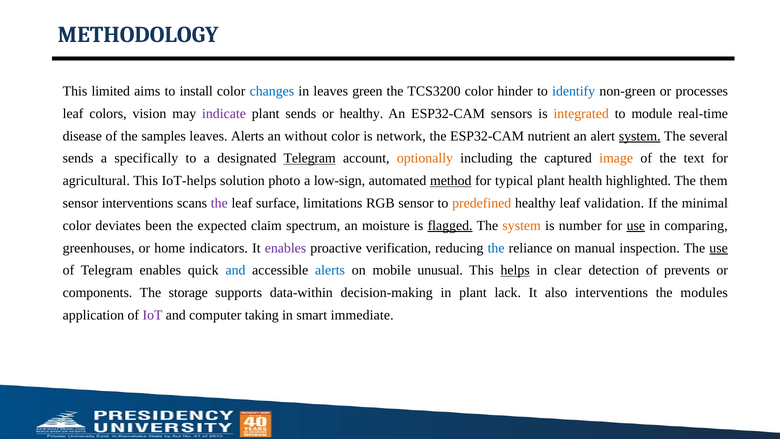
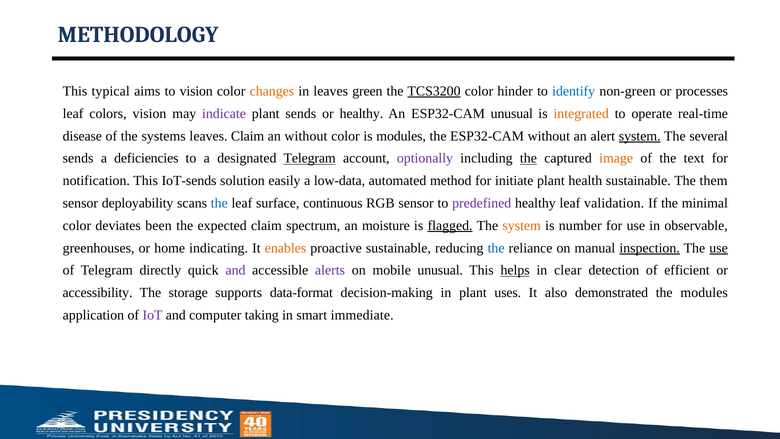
limited: limited -> typical (111, 91)
to install: install -> vision (196, 91)
changes colour: blue -> orange (272, 91)
TCS3200 underline: none -> present (434, 91)
ESP32-CAM sensors: sensors -> unusual (512, 113)
module: module -> operate (652, 113)
samples: samples -> systems (164, 136)
leaves Alerts: Alerts -> Claim (248, 136)
is network: network -> modules (401, 136)
ESP32-CAM nutrient: nutrient -> without (549, 136)
specifically: specifically -> deficiencies (146, 158)
optionally colour: orange -> purple (425, 158)
the underline: none -> present (528, 158)
agricultural: agricultural -> notification (96, 181)
IoT-helps: IoT-helps -> IoT-sends (189, 181)
photo: photo -> easily (284, 181)
low-sign: low-sign -> low-data (340, 181)
method underline: present -> none (451, 181)
typical: typical -> initiate (514, 181)
health highlighted: highlighted -> sustainable (638, 181)
sensor interventions: interventions -> deployability (138, 203)
the colour: purple -> blue (219, 203)
limitations: limitations -> continuous (333, 203)
predefined colour: orange -> purple (482, 203)
use underline: present -> none (636, 225)
comparing: comparing -> observable (696, 225)
indicators: indicators -> indicating (219, 248)
enables colour: purple -> orange (286, 248)
proactive verification: verification -> sustainable (398, 248)
inspection underline: none -> present (650, 248)
Telegram enables: enables -> directly (160, 270)
and colour: blue -> purple (235, 270)
alerts colour: blue -> purple (330, 270)
prevents: prevents -> efficient (687, 270)
components: components -> accessibility (98, 293)
data-within: data-within -> data-format (301, 293)
lack: lack -> uses (508, 293)
also interventions: interventions -> demonstrated (612, 293)
